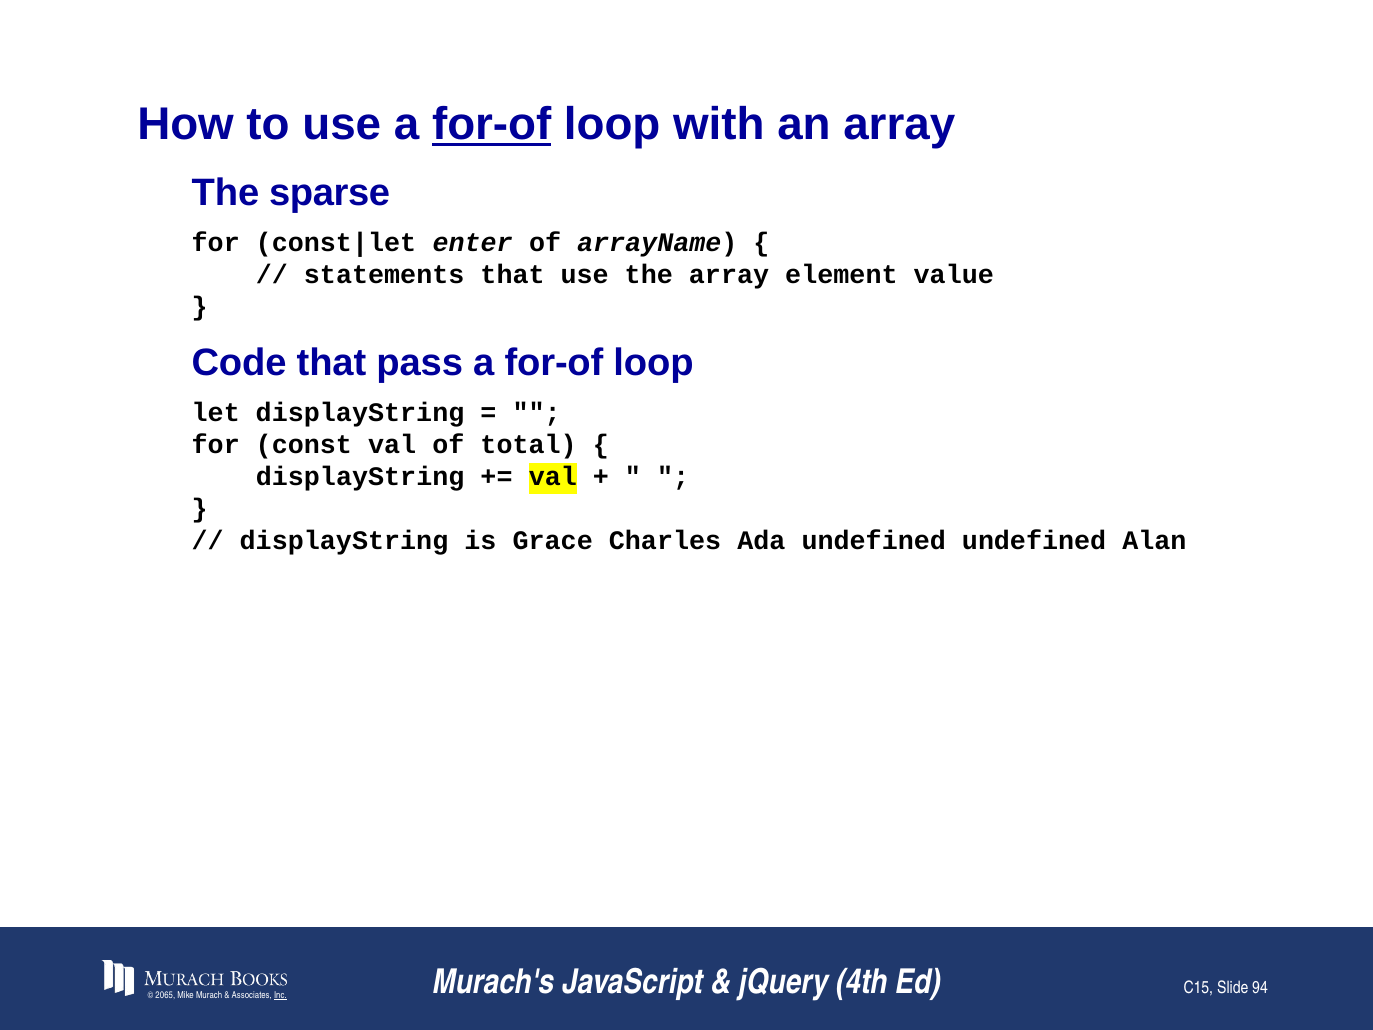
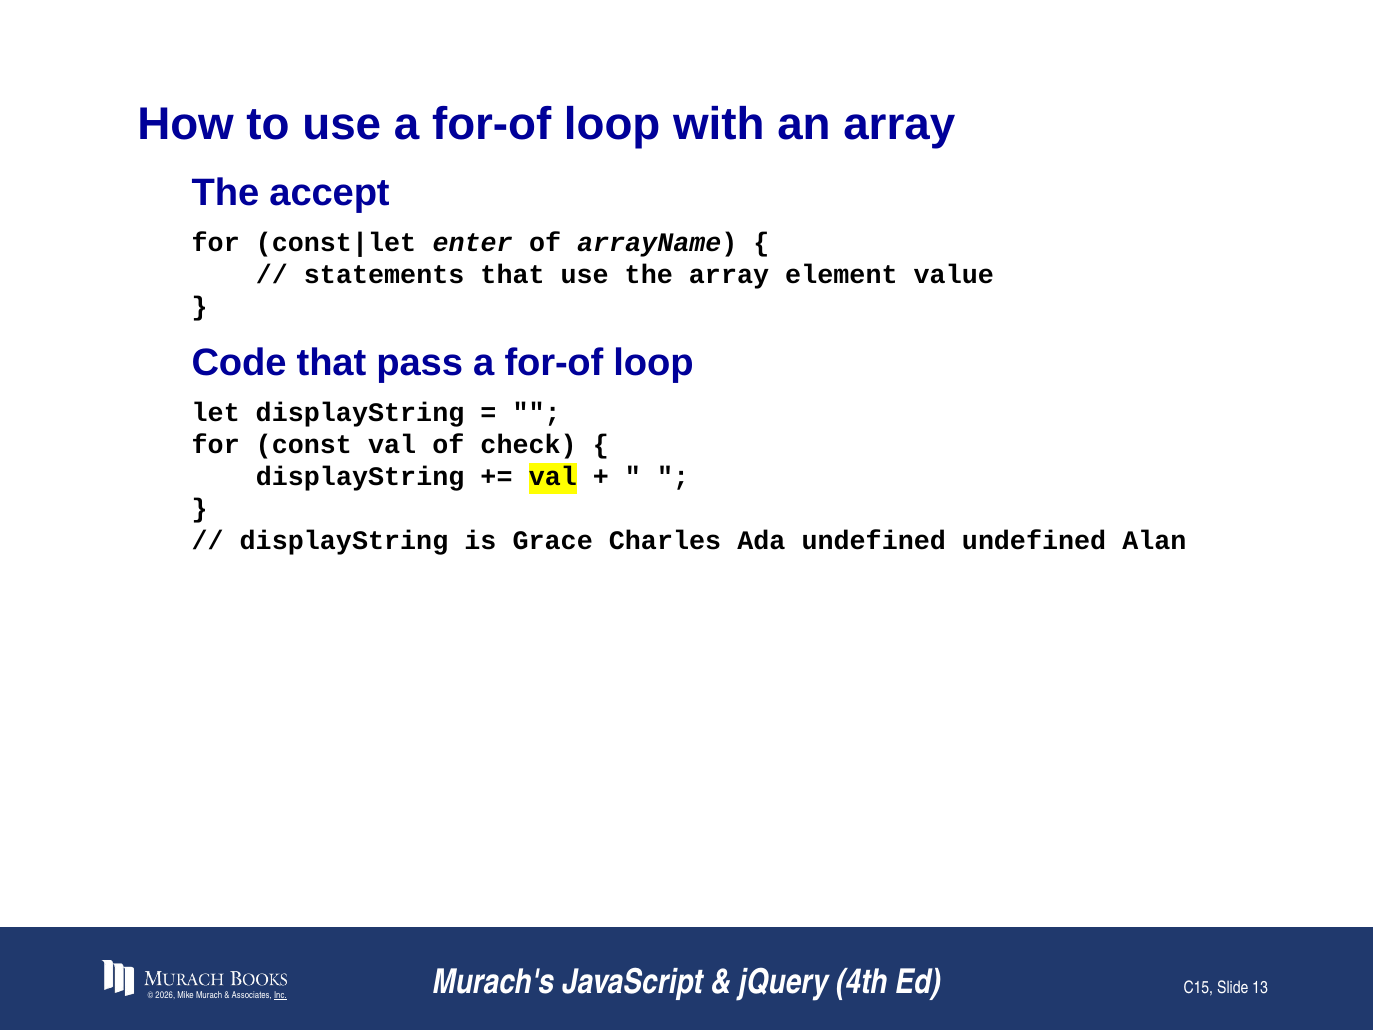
for-of underline: present -> none (492, 125)
sparse: sparse -> accept (330, 193)
total: total -> check (529, 445)
2065: 2065 -> 2026 (165, 995)
94: 94 -> 13 (1260, 988)
